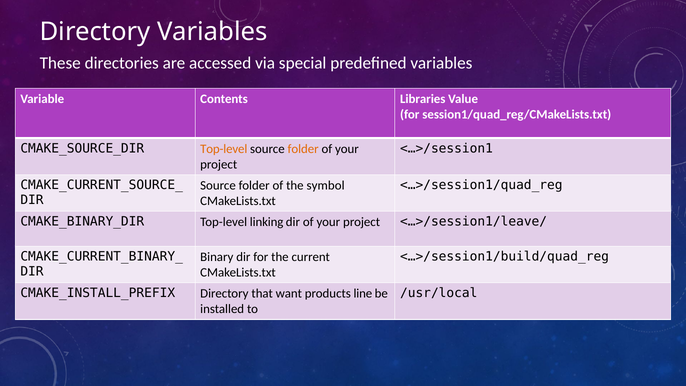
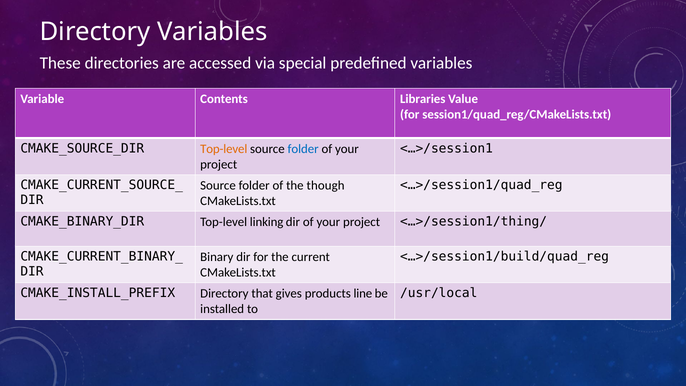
folder colour: orange -> blue (303, 149)
symbol: symbol -> though (326, 185)
<…>/session1/leave/: <…>/session1/leave/ -> <…>/session1/thing/ (474, 222)
want: want -> gives (289, 293)
